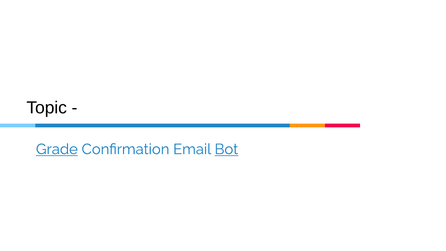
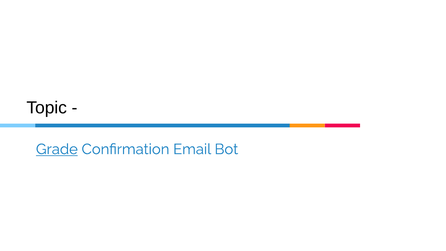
Bot underline: present -> none (226, 149)
